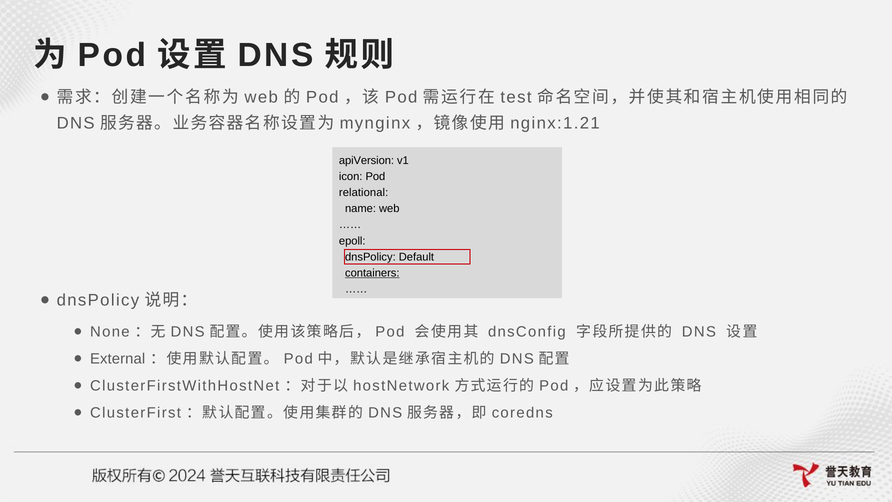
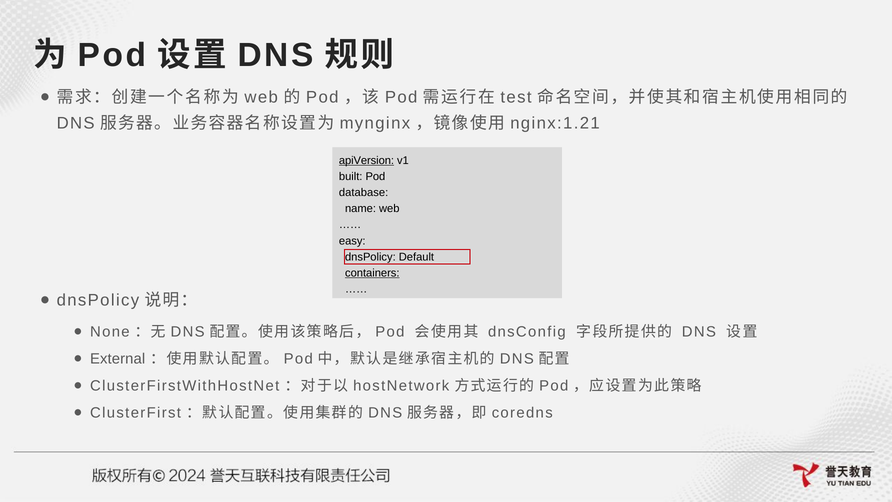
apiVersion underline: none -> present (366, 161)
icon: icon -> built (351, 177)
relational: relational -> database (364, 193)
epoll: epoll -> easy (352, 241)
